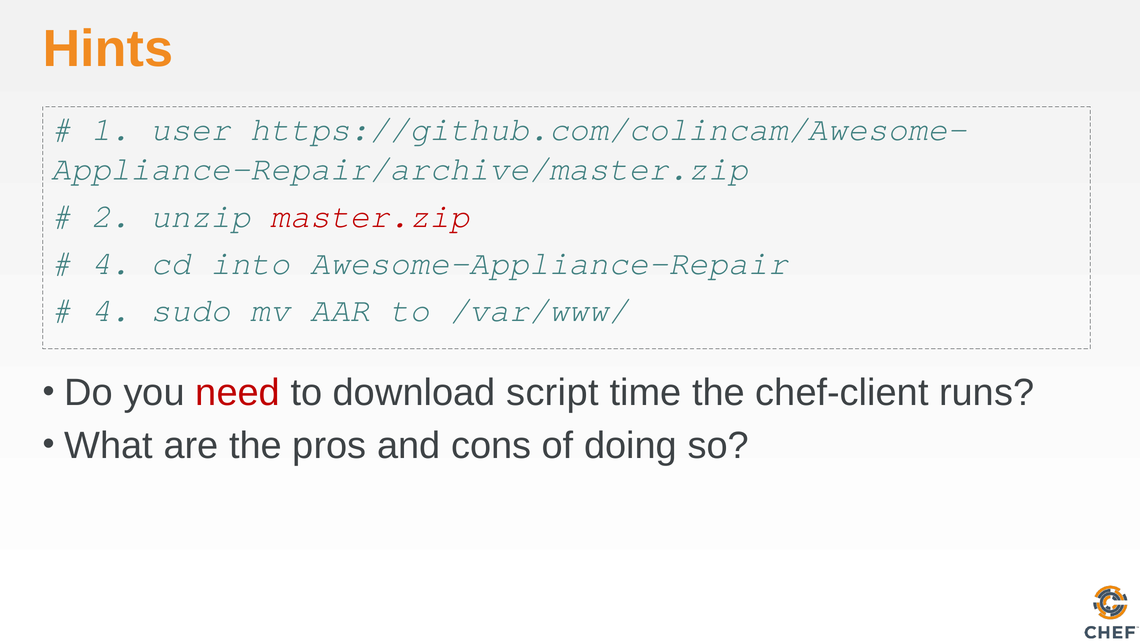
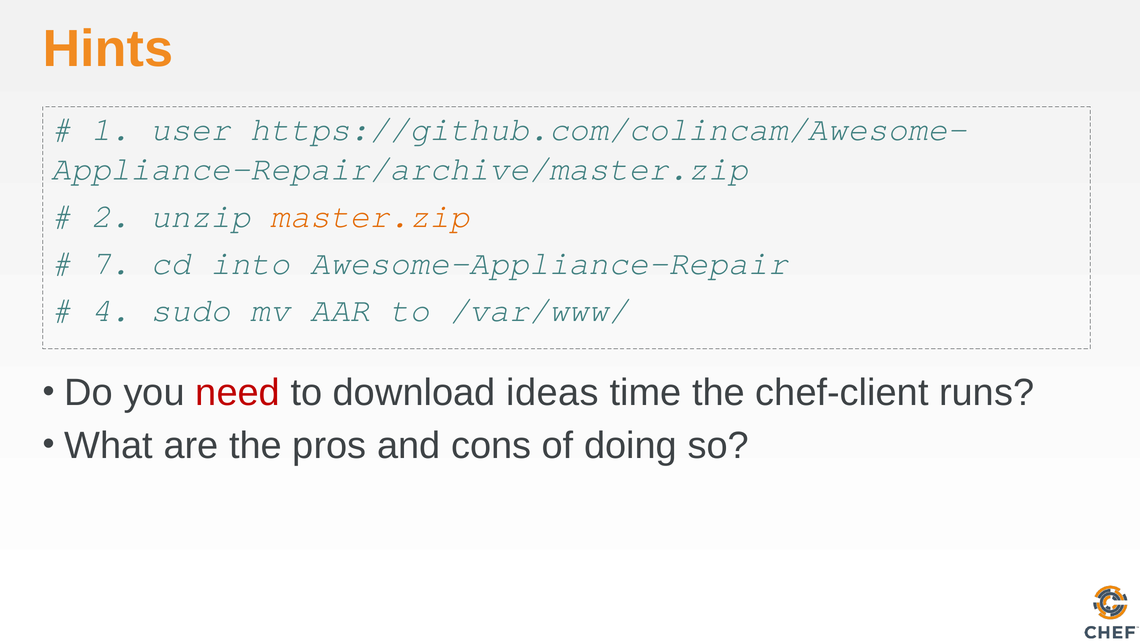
master.zip colour: red -> orange (370, 216)
4: 4 -> 7 (111, 263)
script: script -> ideas (552, 393)
